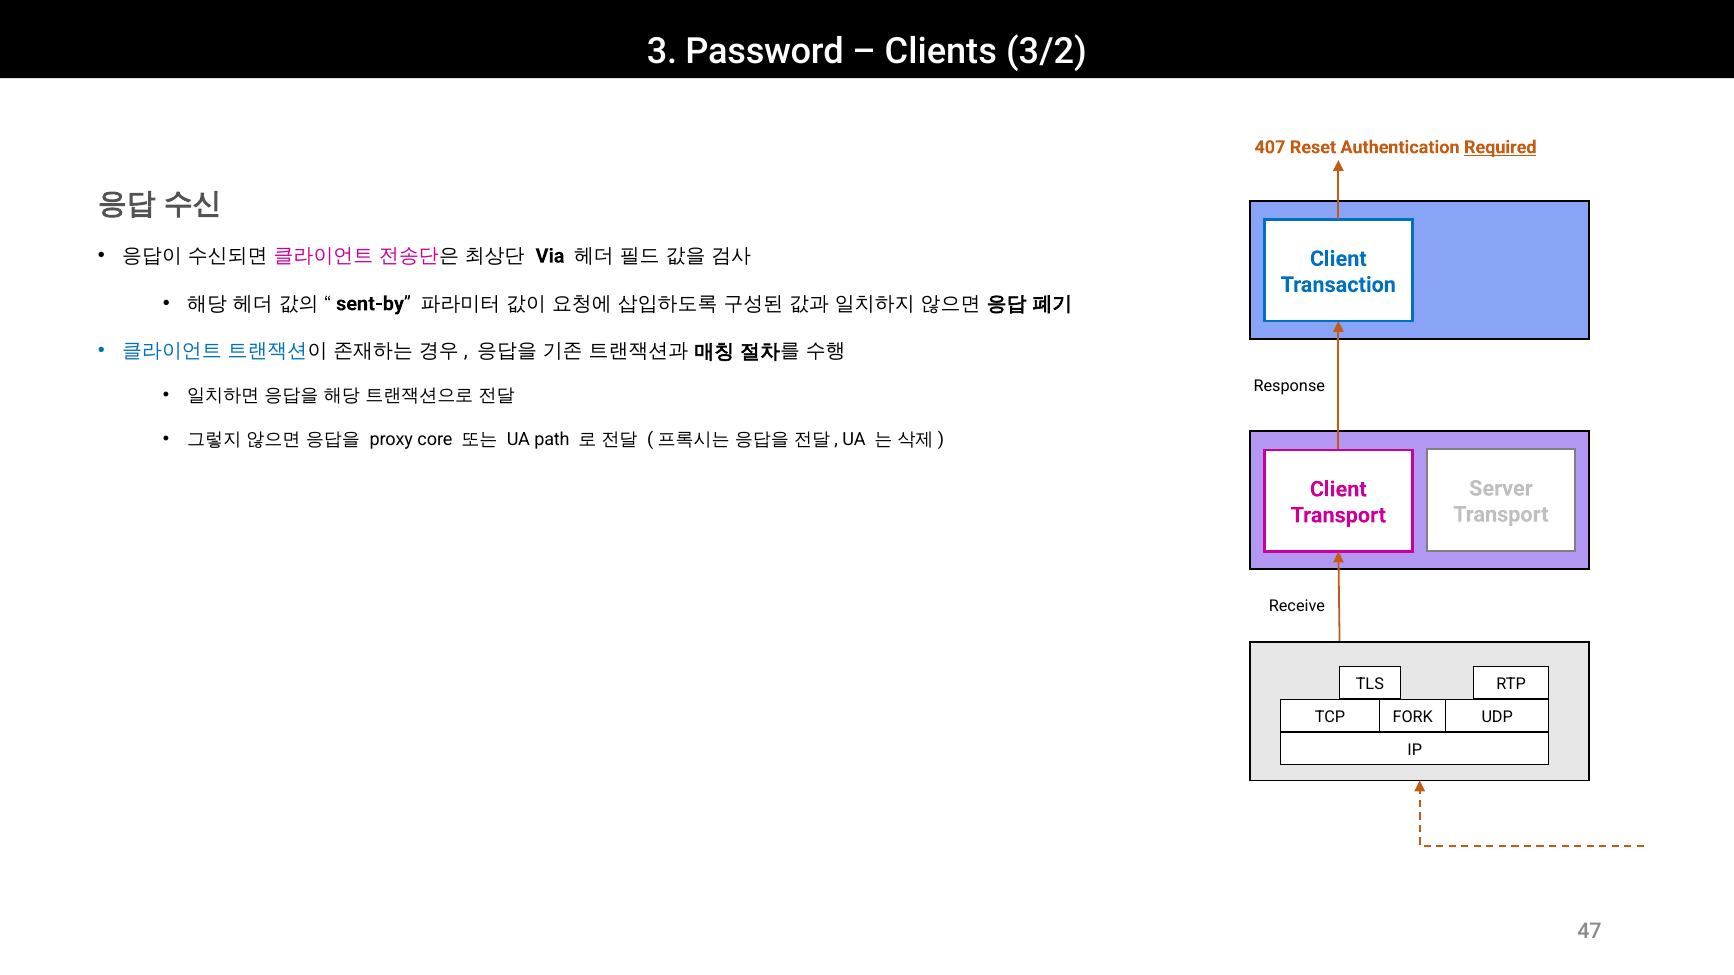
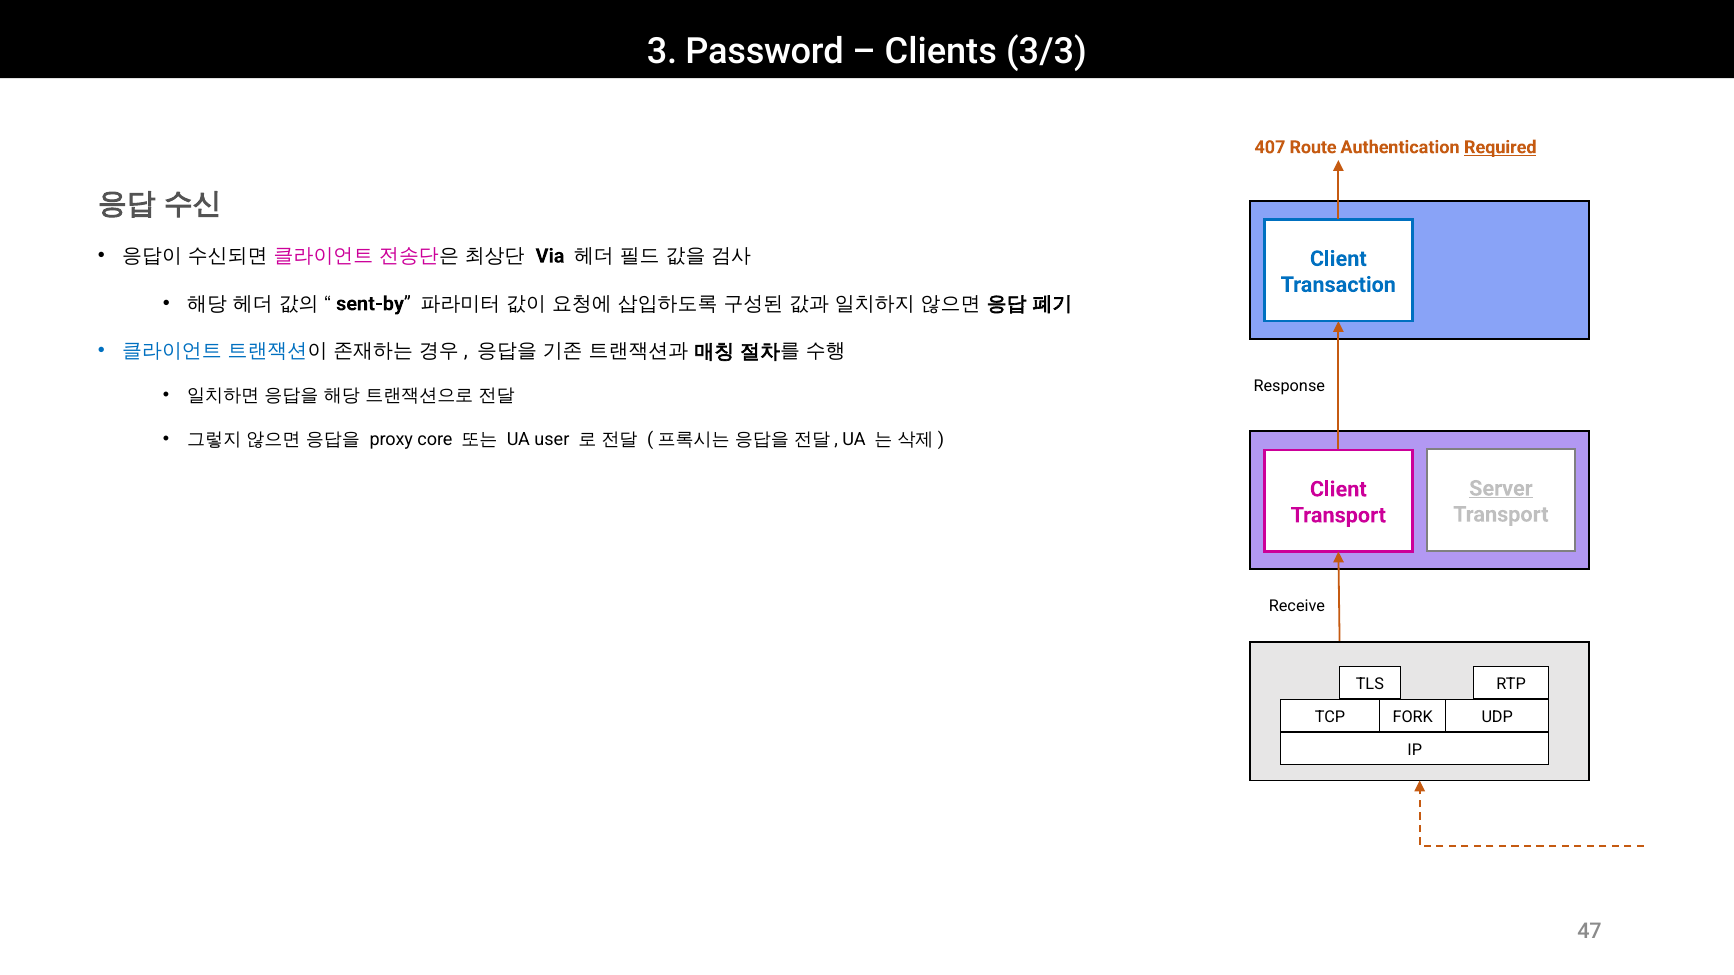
3/2: 3/2 -> 3/3 (1046, 52)
Reset: Reset -> Route (1313, 147)
path: path -> user (552, 439)
Server underline: none -> present (1501, 489)
